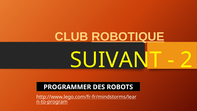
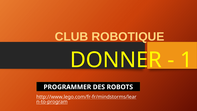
ROBOTIQUE underline: present -> none (128, 37)
SUIVANT: SUIVANT -> DONNER (116, 60)
2: 2 -> 1 (186, 60)
